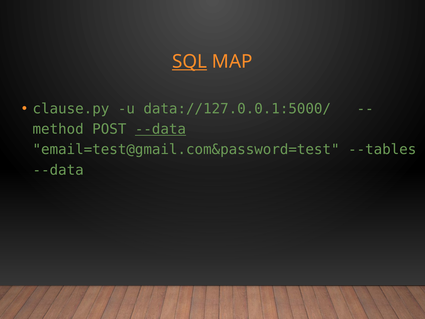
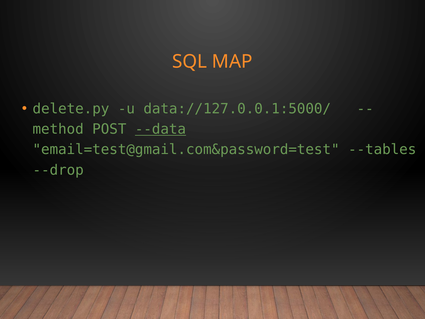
SQL underline: present -> none (190, 62)
clause.py: clause.py -> delete.py (71, 109)
--data: --data -> --drop (58, 170)
